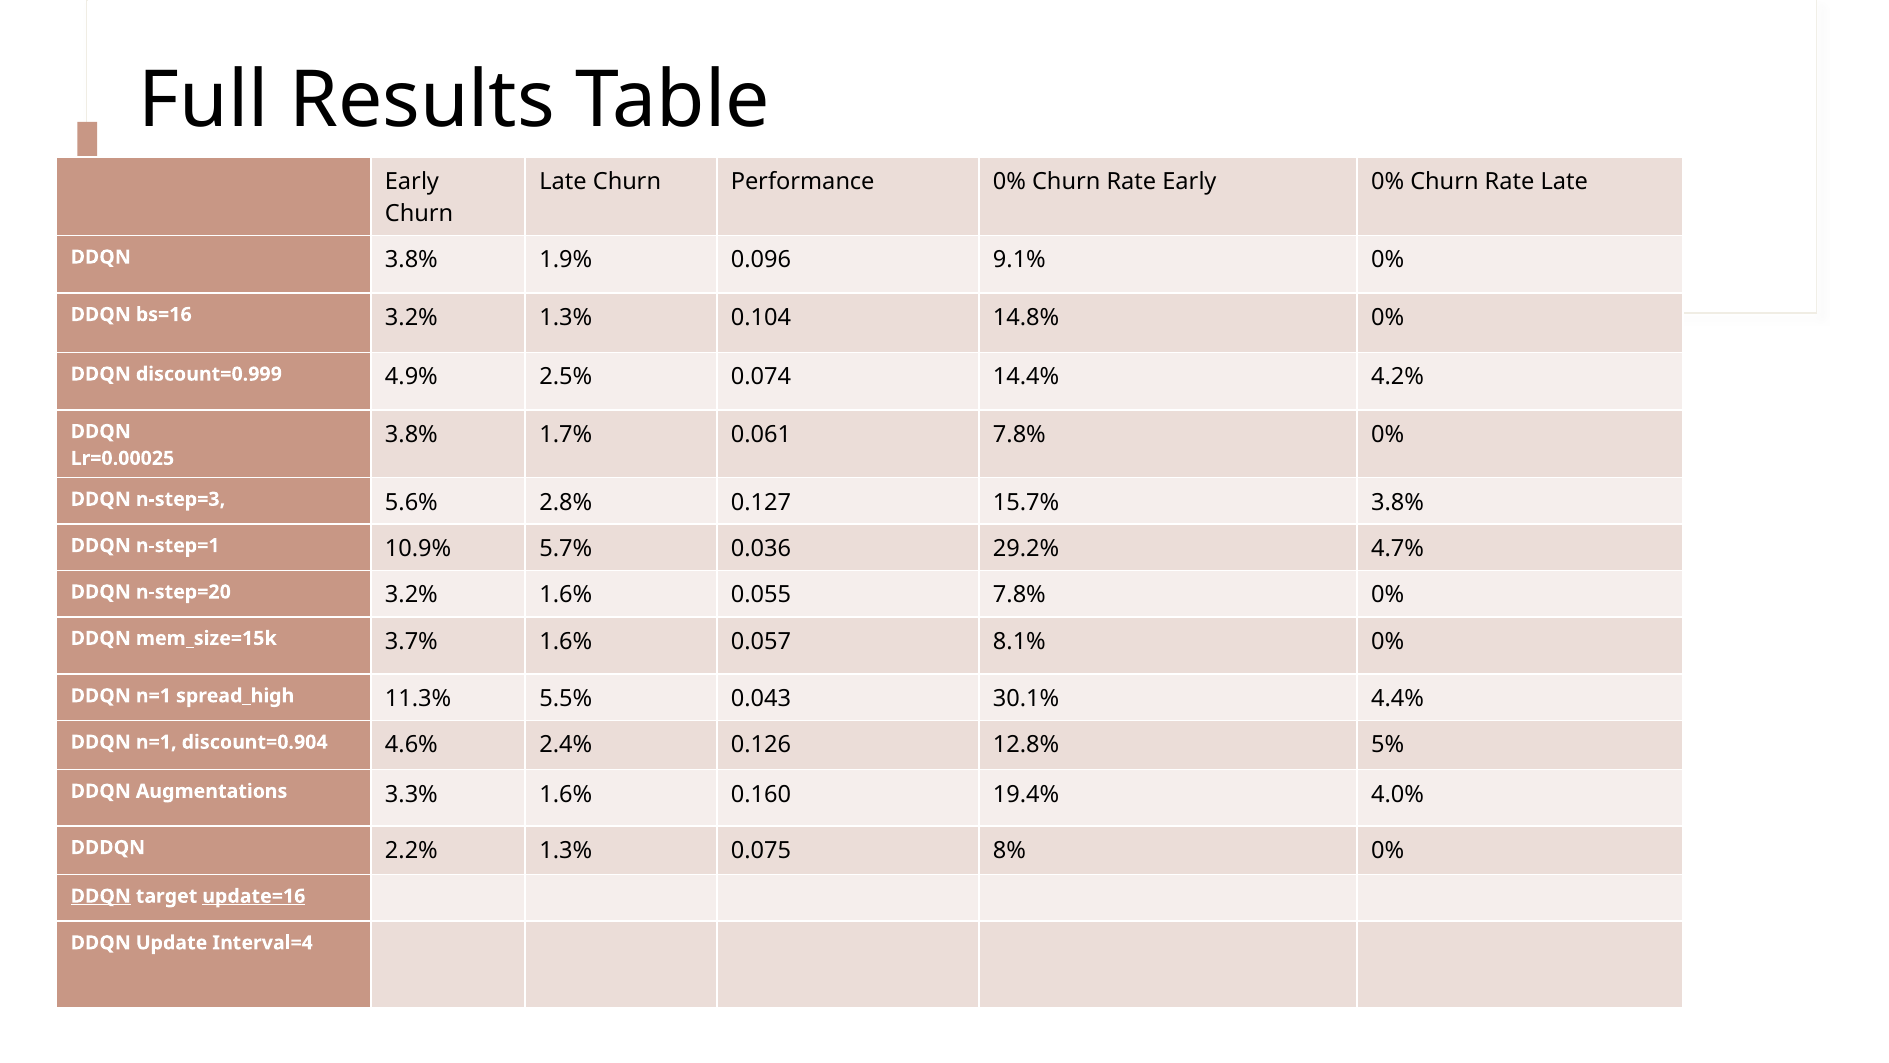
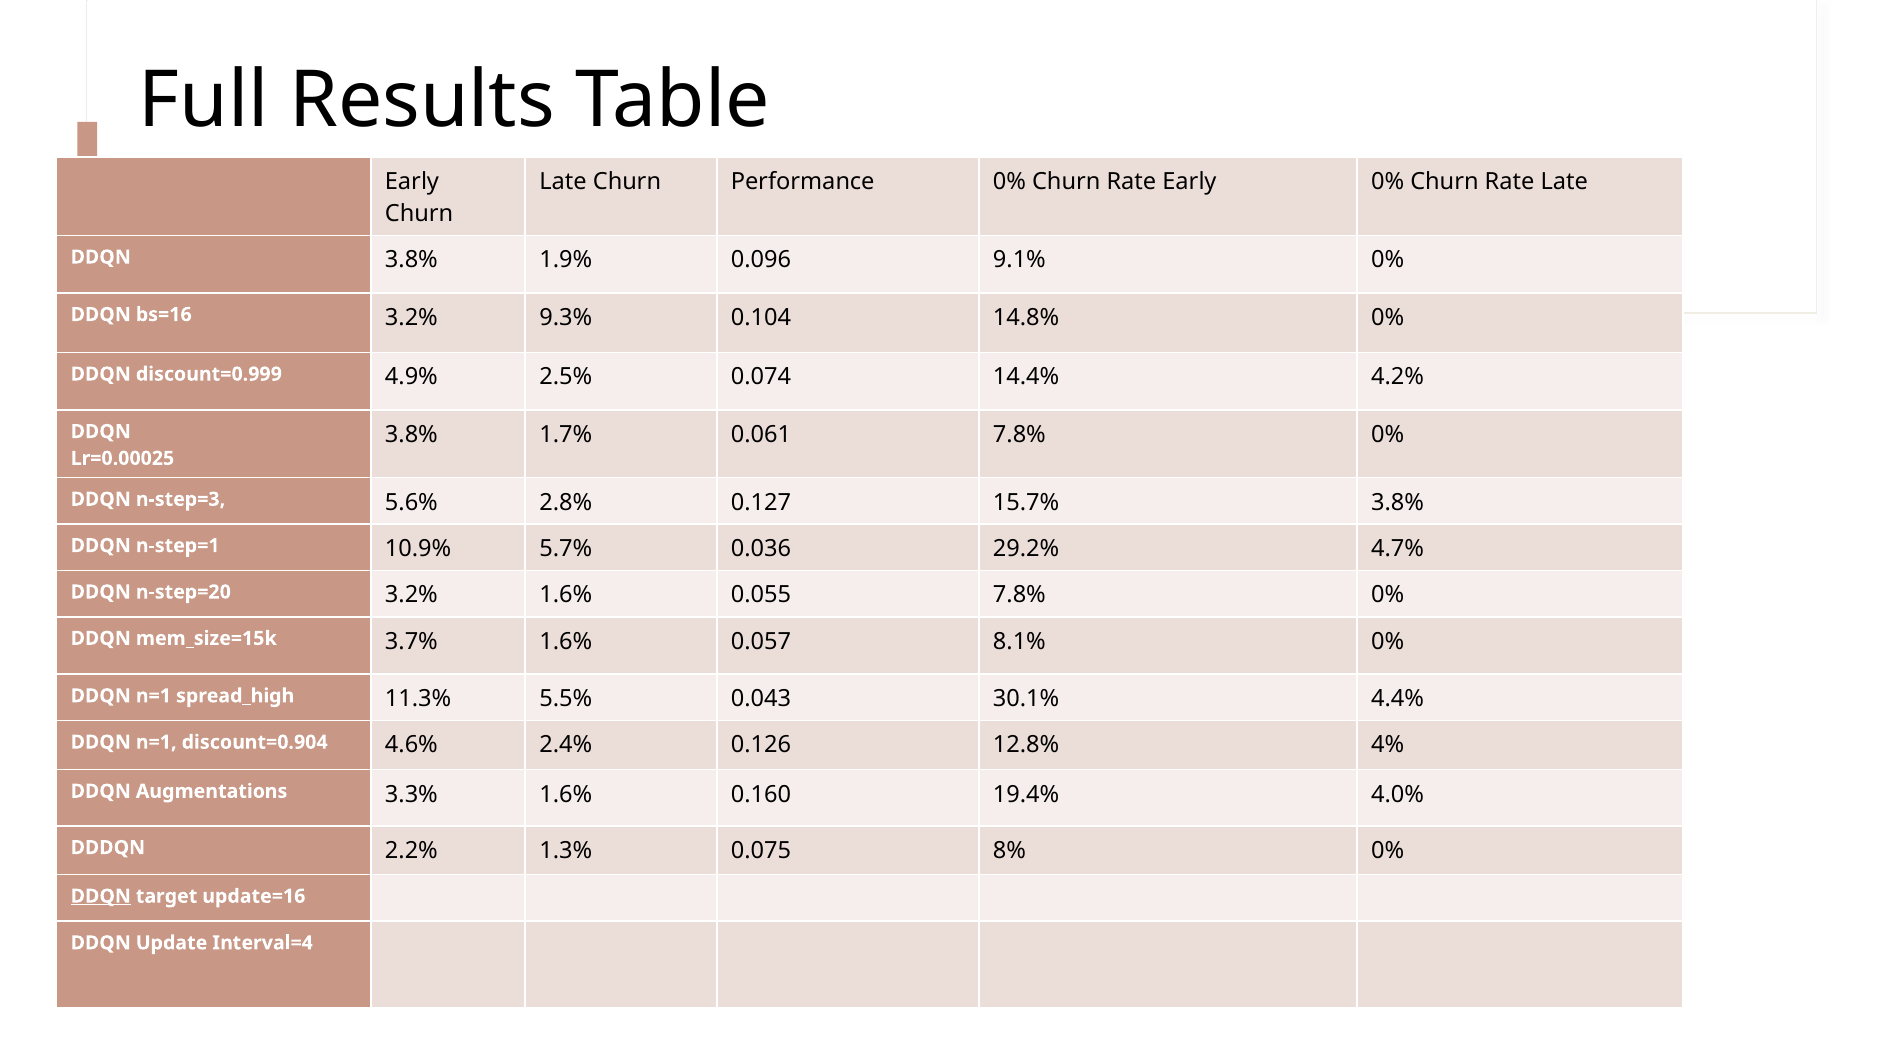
3.2% 1.3%: 1.3% -> 9.3% (566, 317)
5%: 5% -> 4% (1388, 745)
update=16 underline: present -> none (254, 896)
